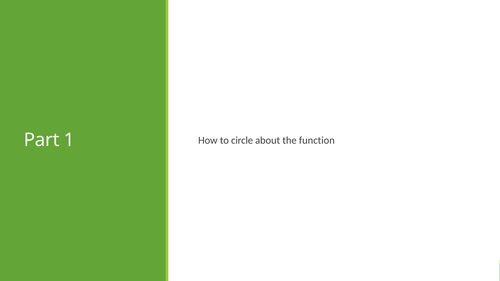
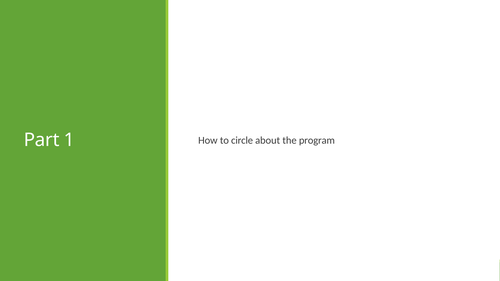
function: function -> program (317, 141)
